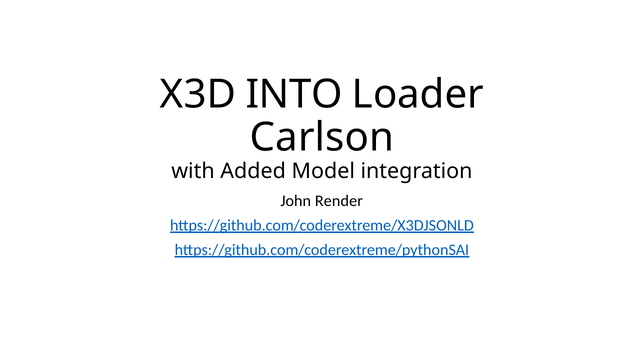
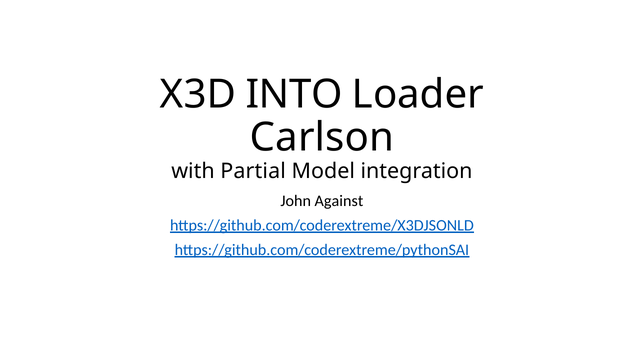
Added: Added -> Partial (253, 171)
Render: Render -> Against (339, 201)
